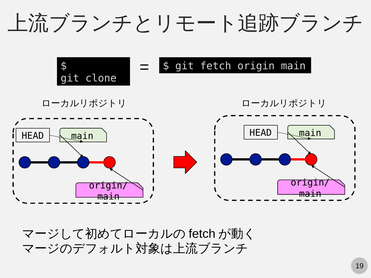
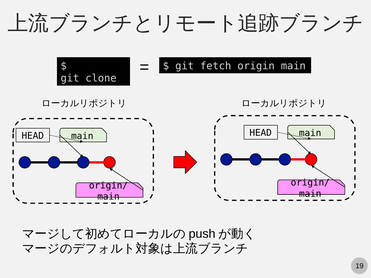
fetch: fetch -> push (202, 234)
